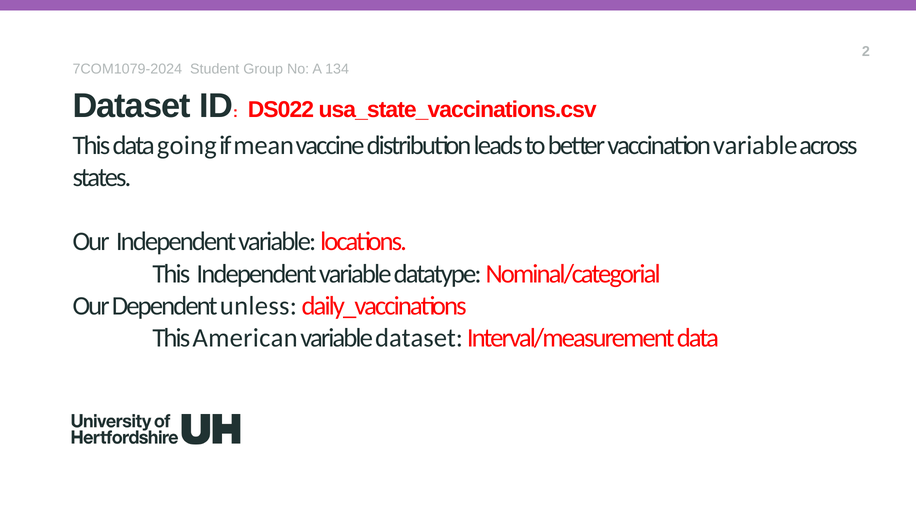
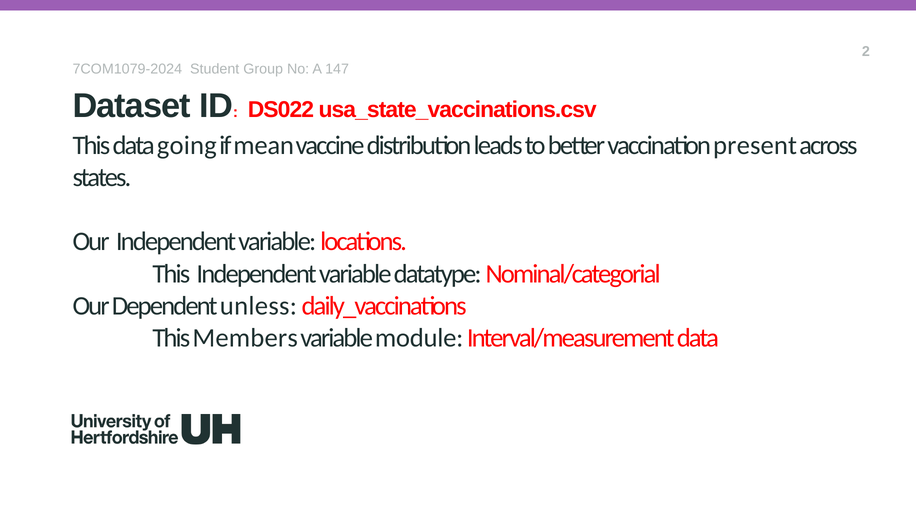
134: 134 -> 147 (337, 69)
vaccination variable: variable -> present (755, 146)
American: American -> Members (245, 338)
variable dataset: dataset -> module (419, 338)
